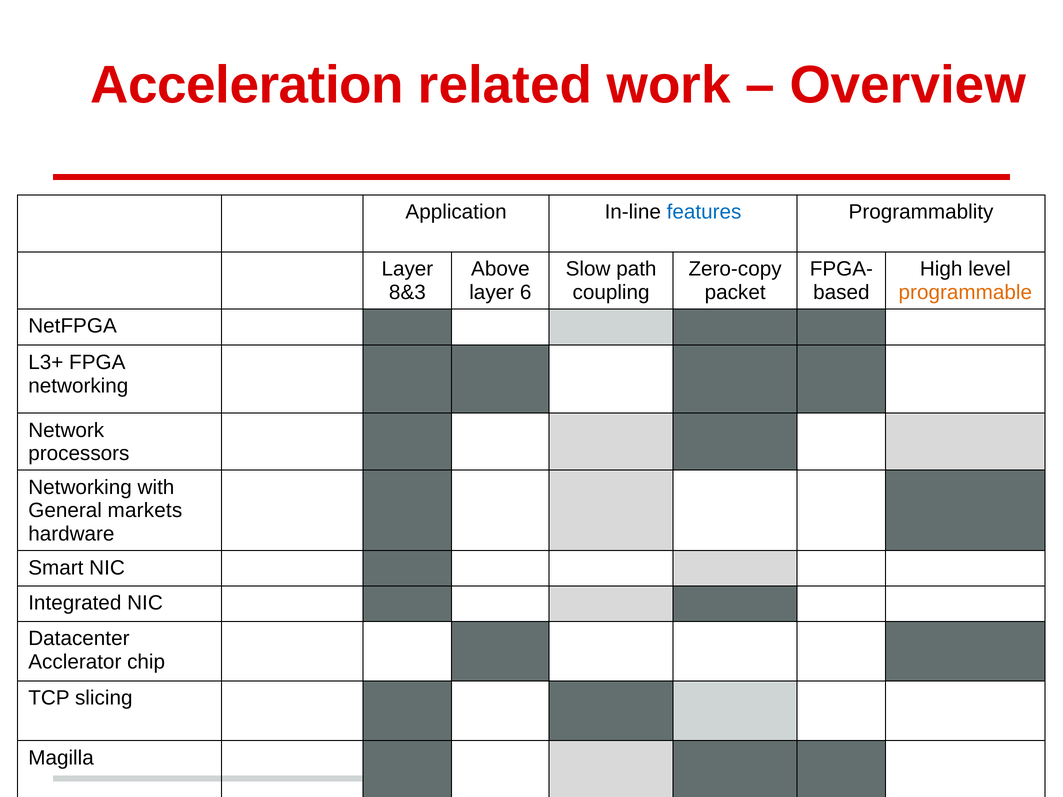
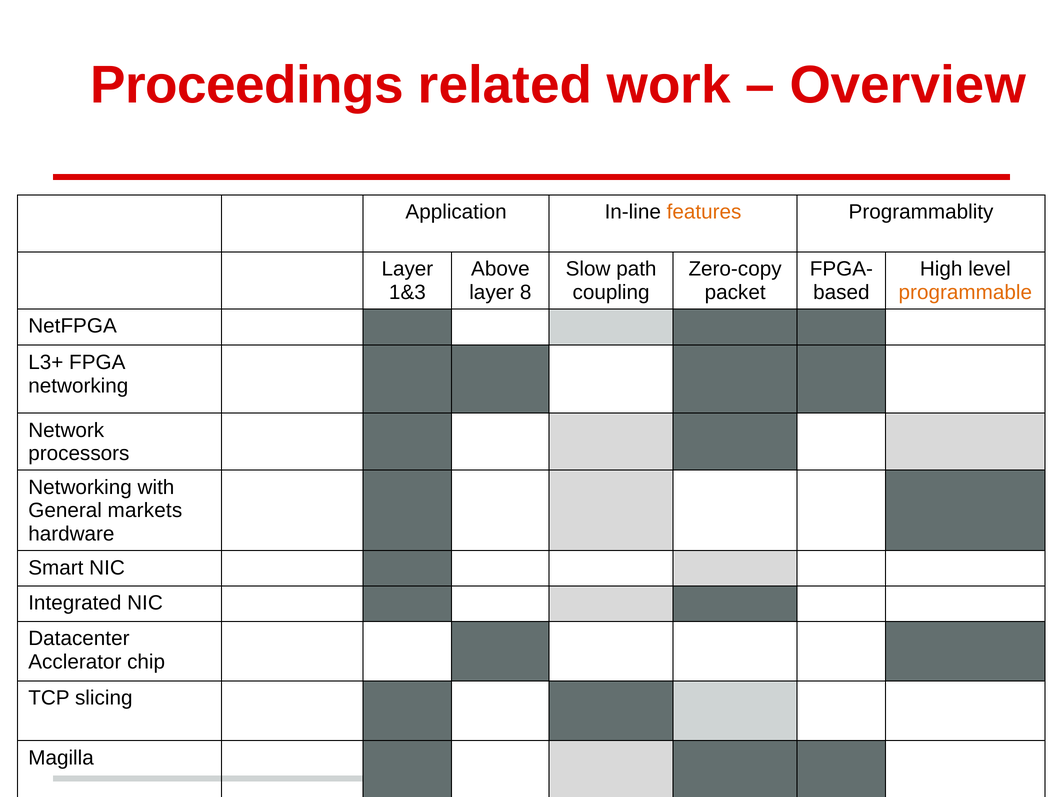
Acceleration: Acceleration -> Proceedings (247, 85)
features colour: blue -> orange (704, 212)
8&3: 8&3 -> 1&3 (407, 292)
6: 6 -> 8 (526, 292)
